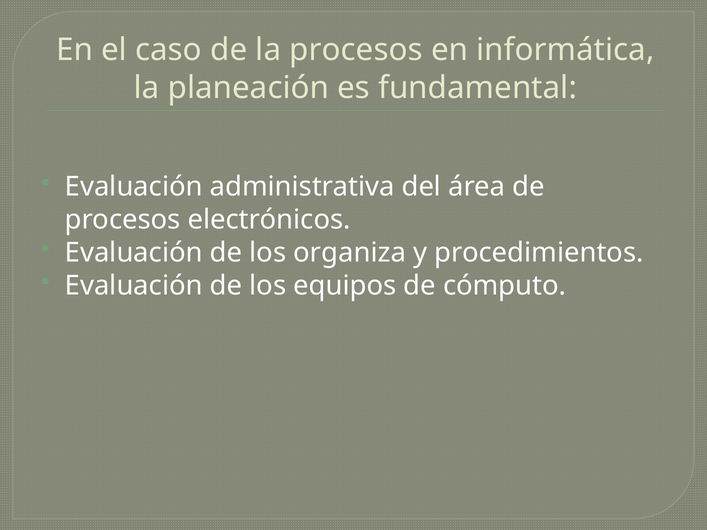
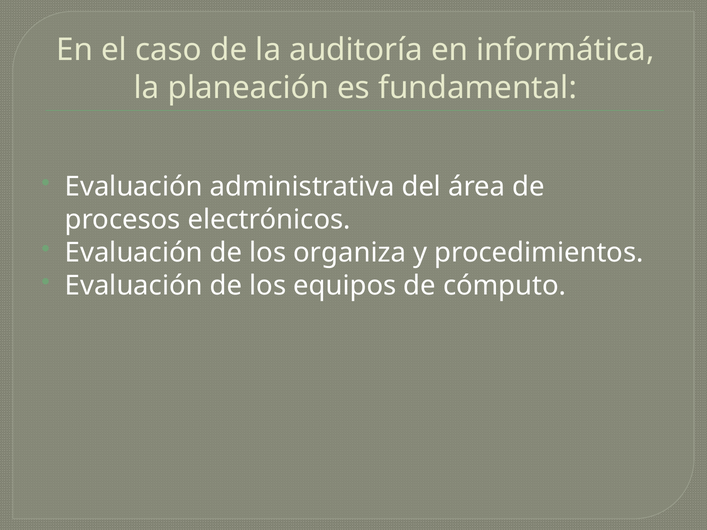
la procesos: procesos -> auditoría (356, 50)
